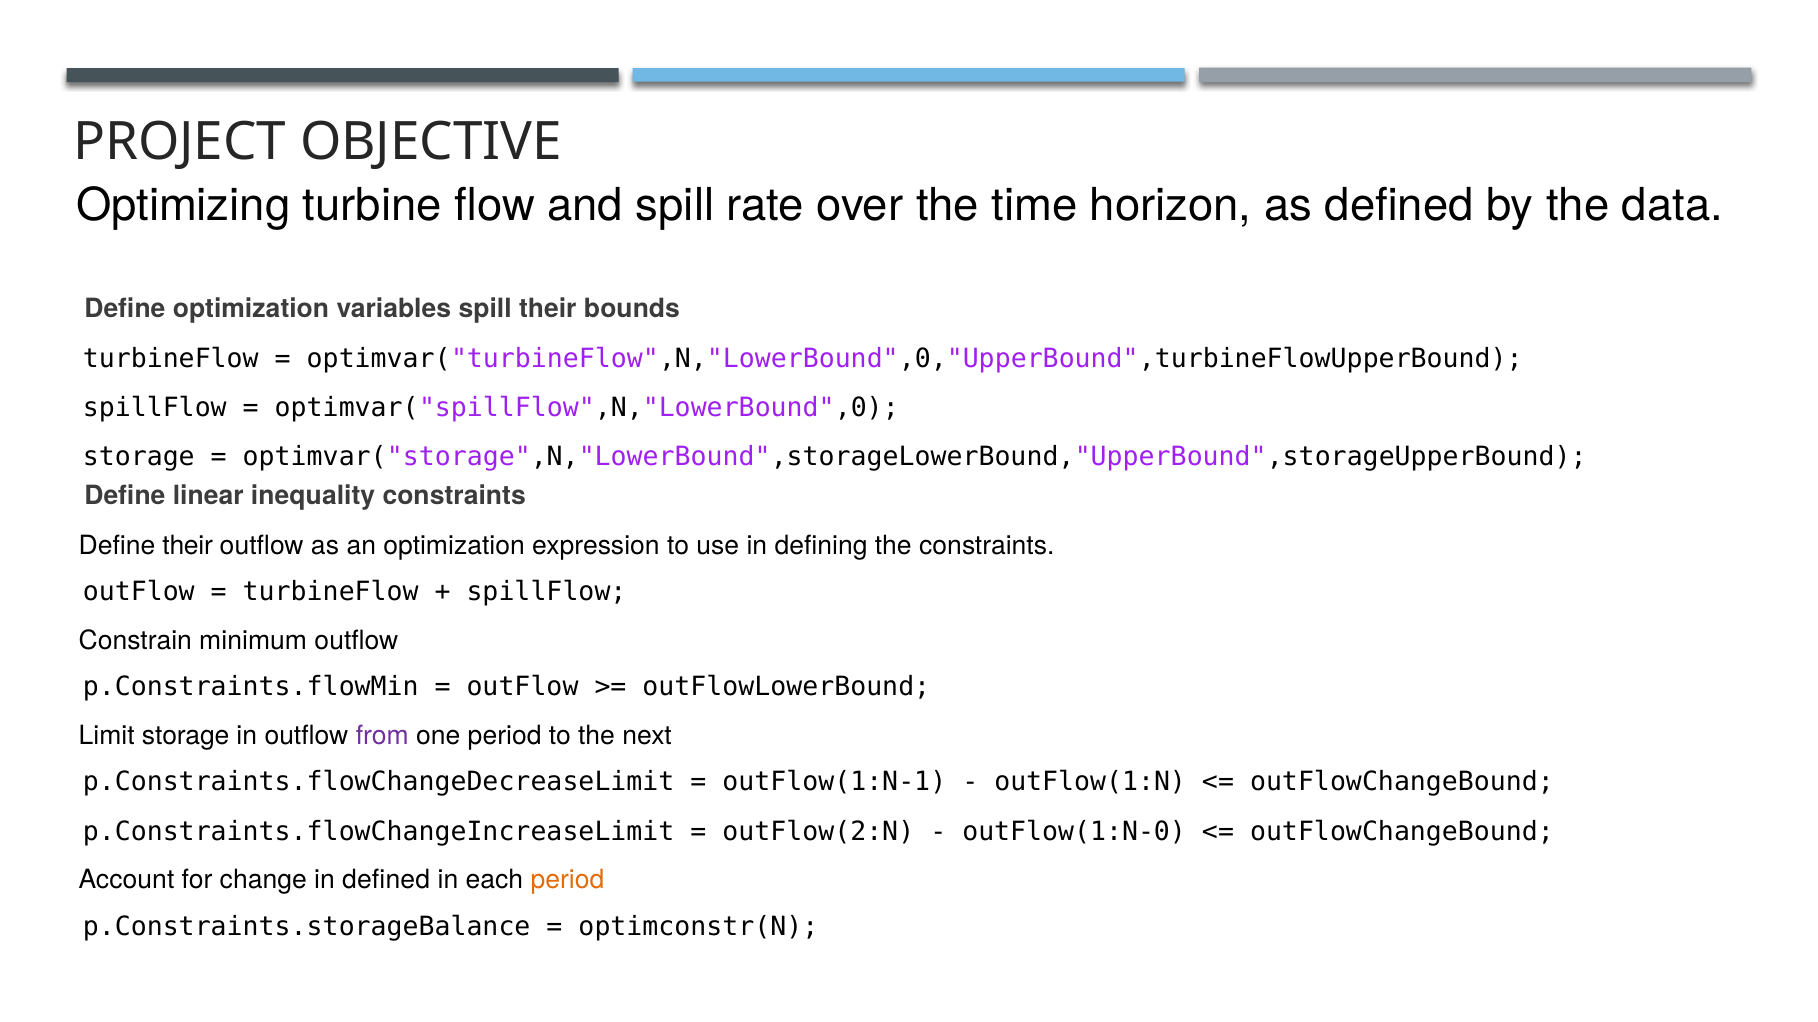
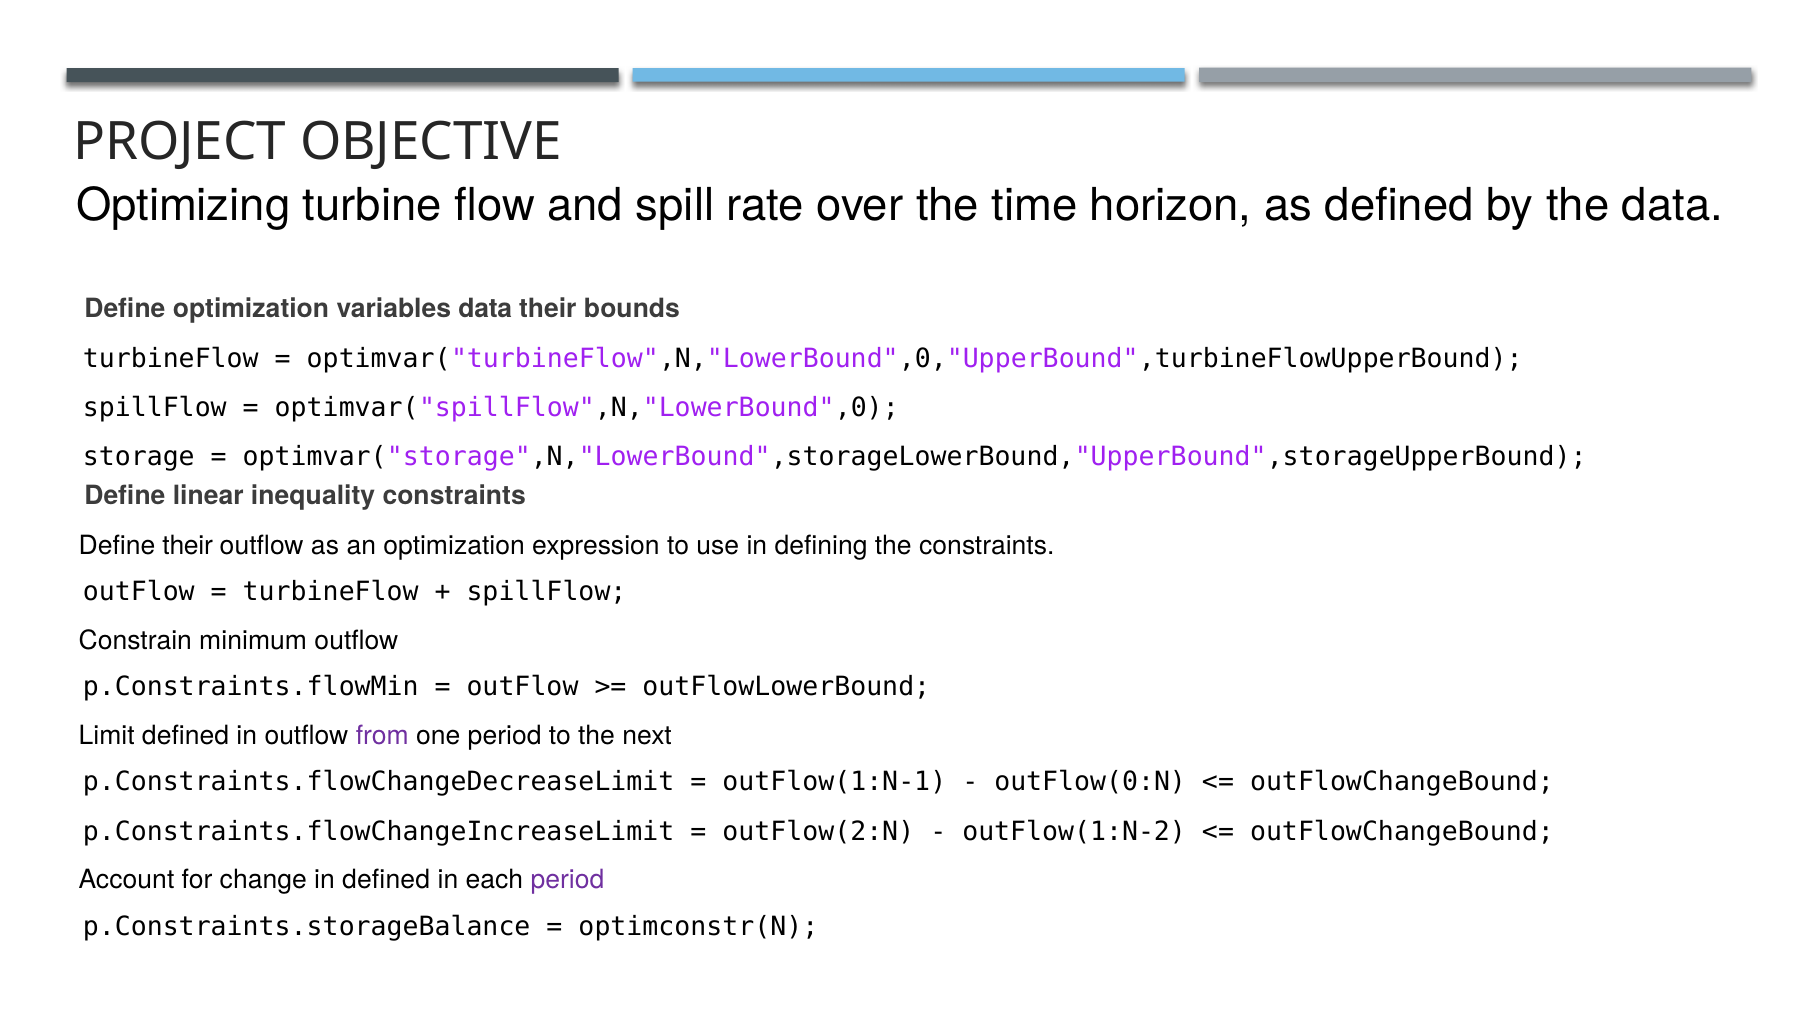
variables spill: spill -> data (485, 309)
Limit storage: storage -> defined (186, 736)
outFlow(1:N: outFlow(1:N -> outFlow(0:N (1090, 783)
outFlow(1:N-0: outFlow(1:N-0 -> outFlow(1:N-2 (1074, 832)
period colour: orange -> purple (567, 880)
